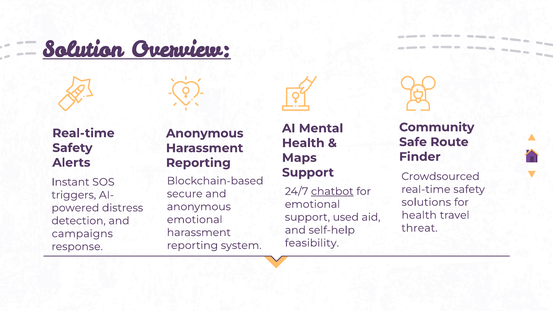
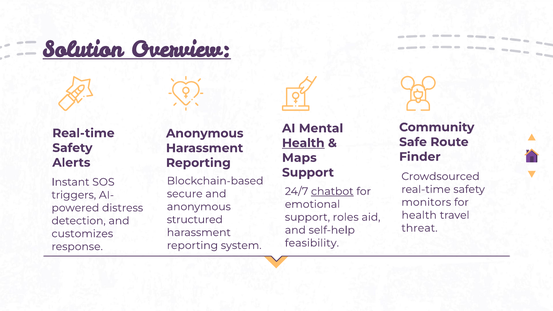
Health underline: none -> present (303, 143)
solutions: solutions -> monitors (426, 202)
used: used -> roles (346, 217)
emotional: emotional -> structured (195, 220)
campaigns: campaigns -> customizes (82, 234)
